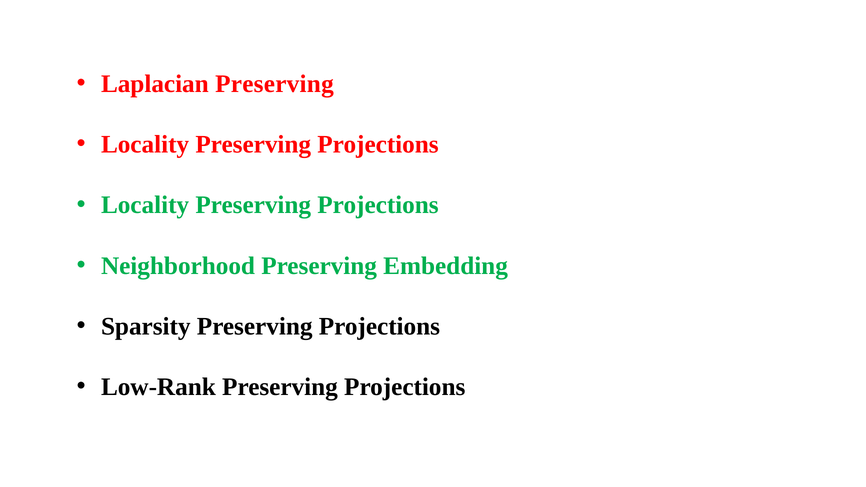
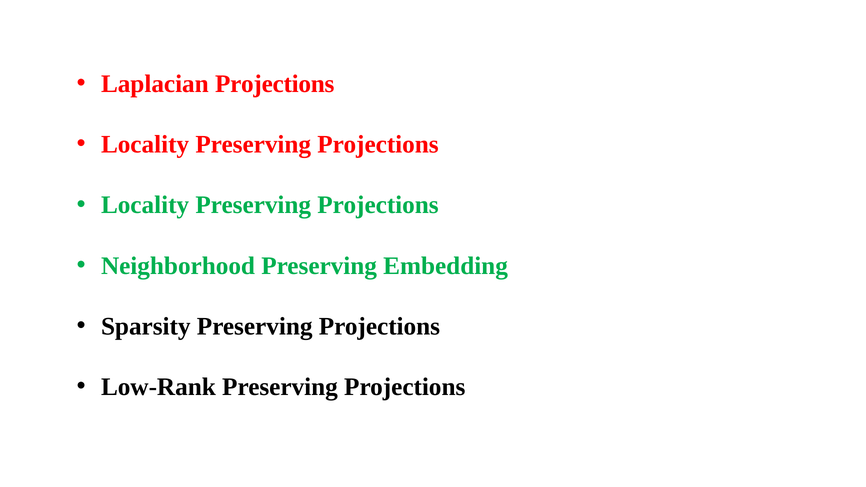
Laplacian Preserving: Preserving -> Projections (275, 84)
